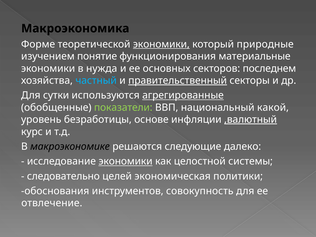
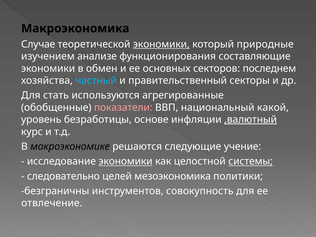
Форме: Форме -> Случае (38, 44)
понятие: понятие -> анализе (97, 56)
материальные: материальные -> составляющие (255, 56)
нужда: нужда -> обмен (102, 68)
правительственный underline: present -> none (178, 81)
сутки: сутки -> стать (56, 95)
агрегированные underline: present -> none (183, 95)
показатели colour: light green -> pink (123, 107)
далеко: далеко -> учение (243, 147)
системы underline: none -> present (251, 161)
экономическая: экономическая -> мезоэкономика (173, 176)
обоснования: обоснования -> безграничны (55, 191)
